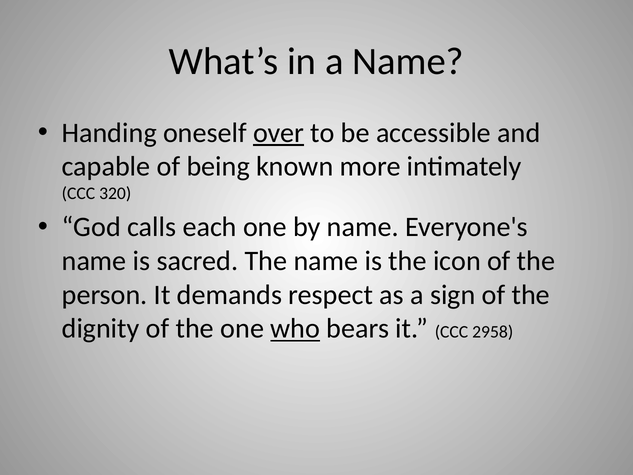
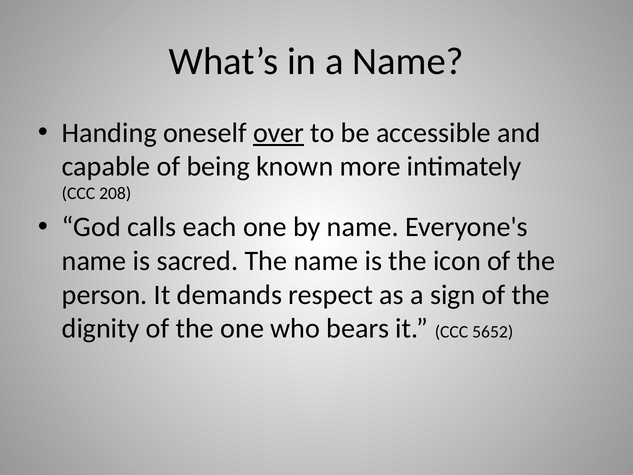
320: 320 -> 208 (115, 193)
who underline: present -> none (295, 328)
2958: 2958 -> 5652 (493, 332)
